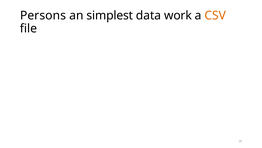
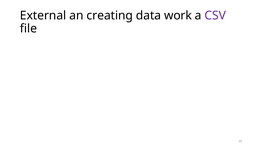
Persons: Persons -> External (43, 16)
simplest: simplest -> creating (110, 16)
CSV colour: orange -> purple (215, 16)
